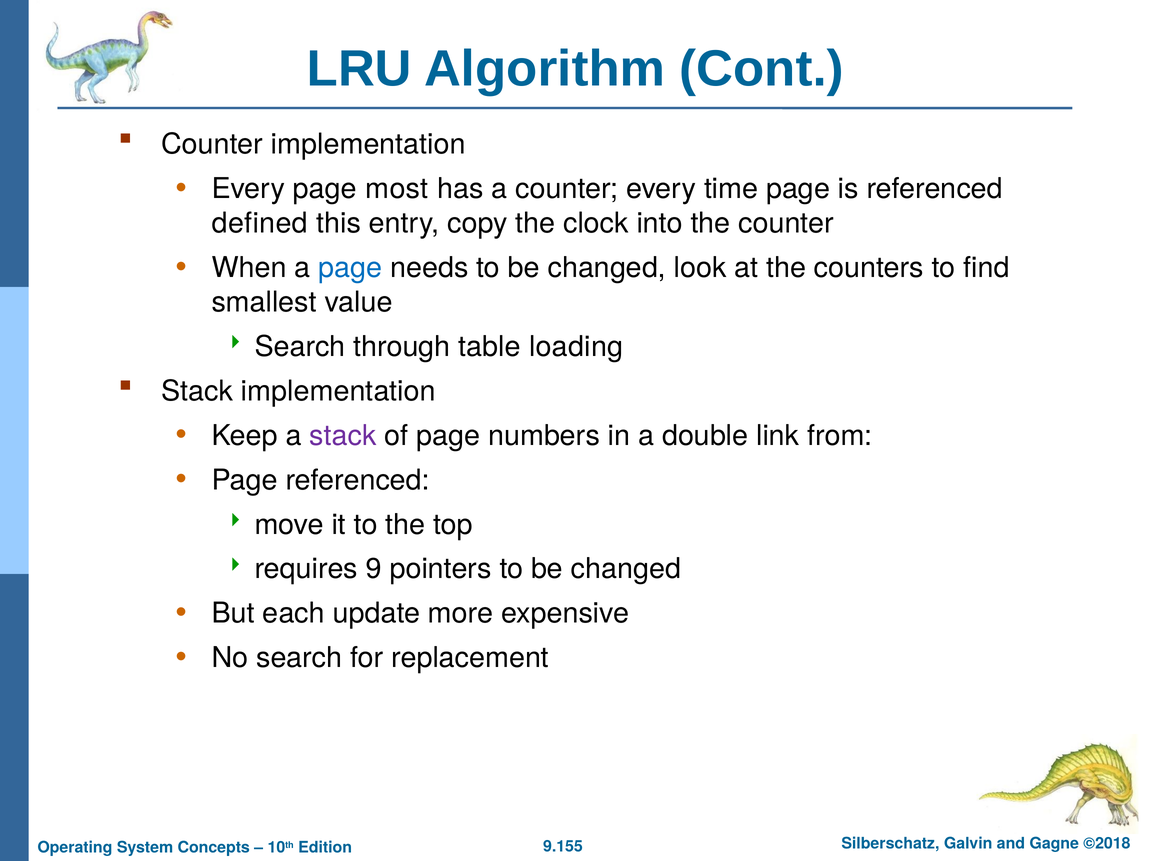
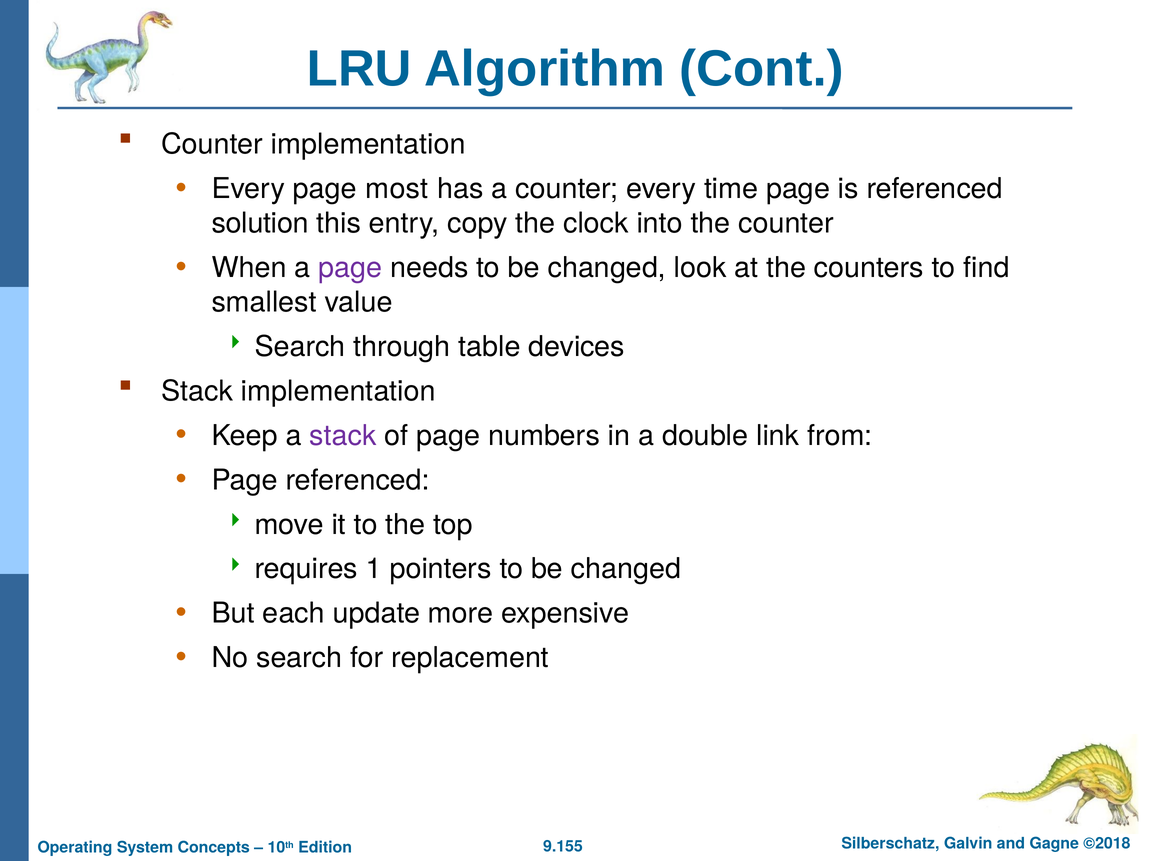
defined: defined -> solution (260, 223)
page colour: blue -> purple (350, 268)
loading: loading -> devices (576, 347)
9: 9 -> 1 (374, 569)
